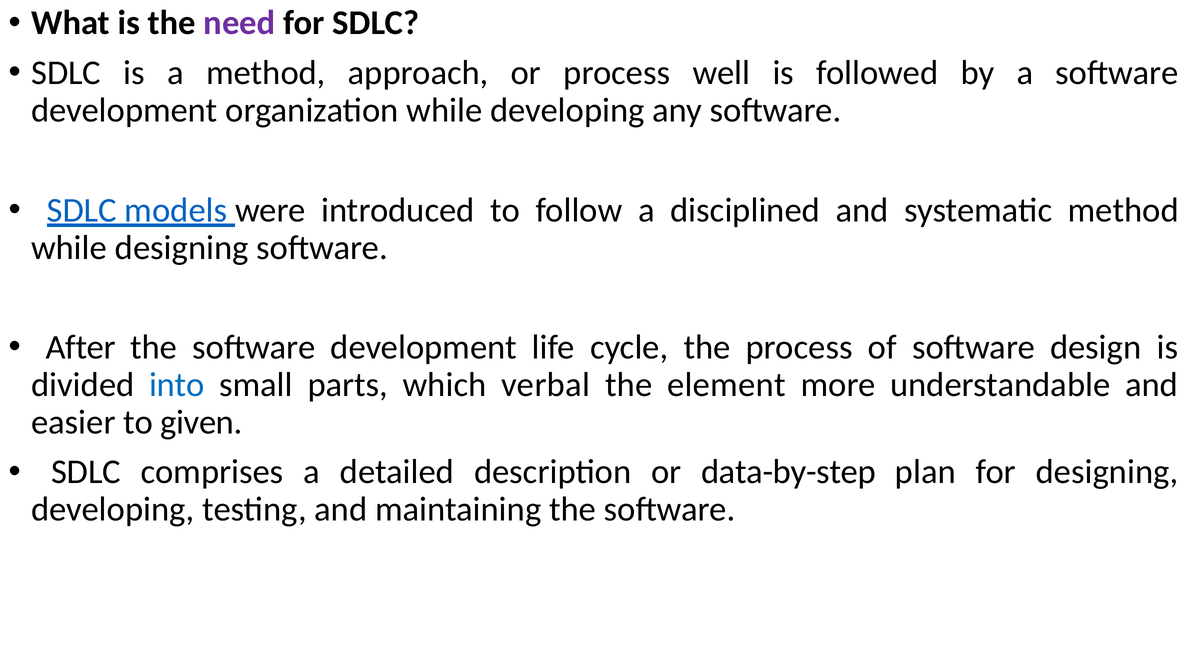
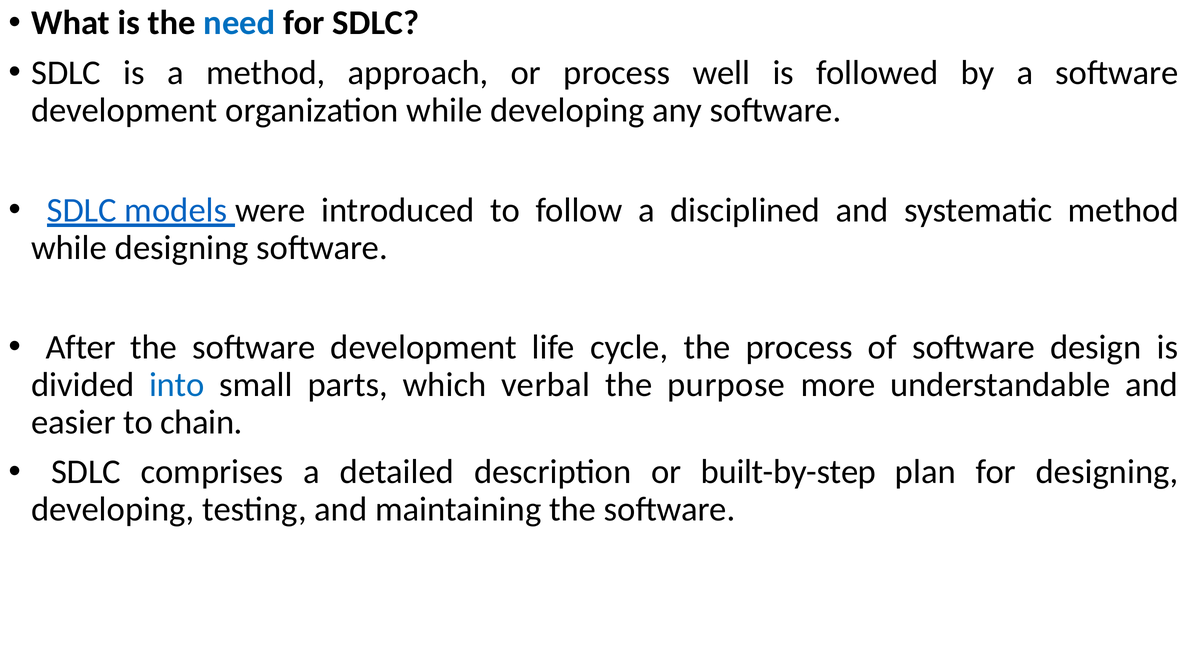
need colour: purple -> blue (239, 23)
element: element -> purpose (726, 385)
given: given -> chain (201, 422)
data-by-step: data-by-step -> built-by-step (788, 472)
